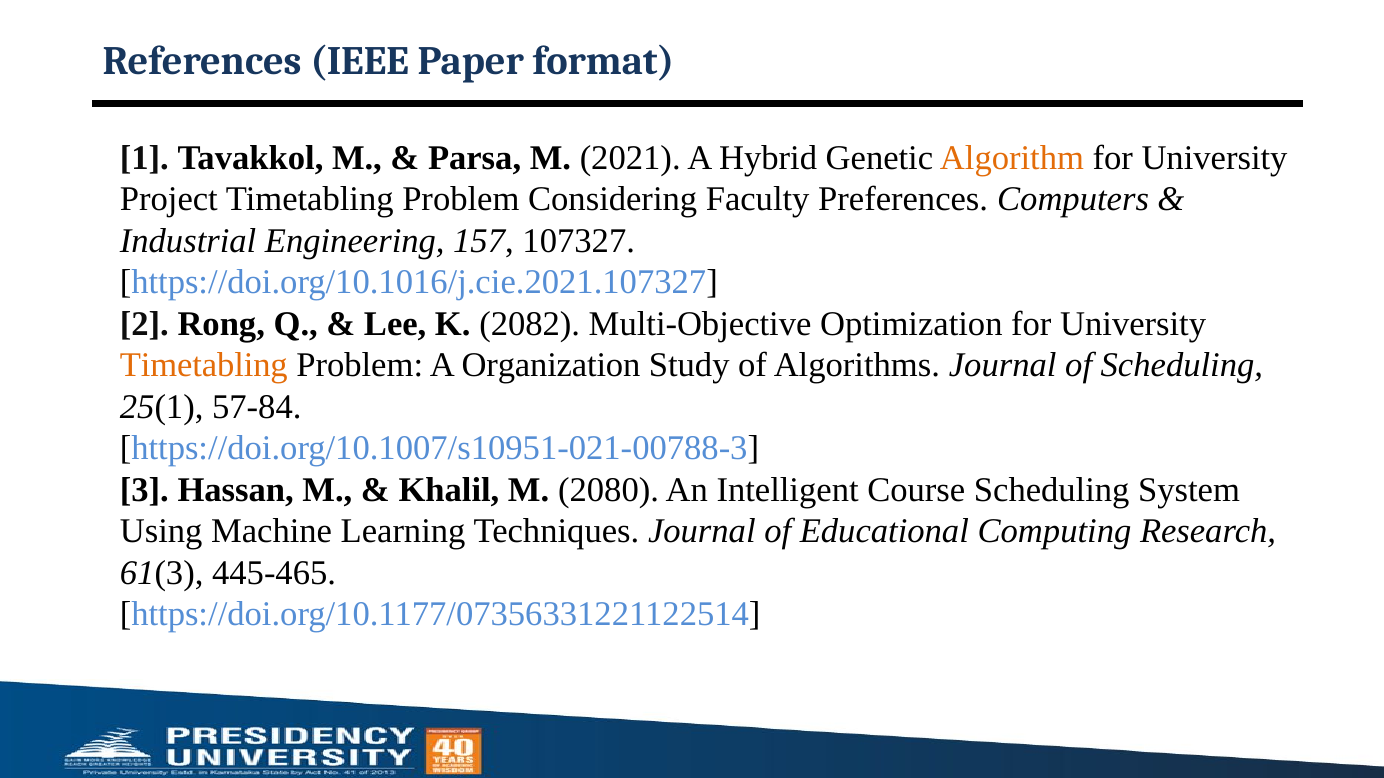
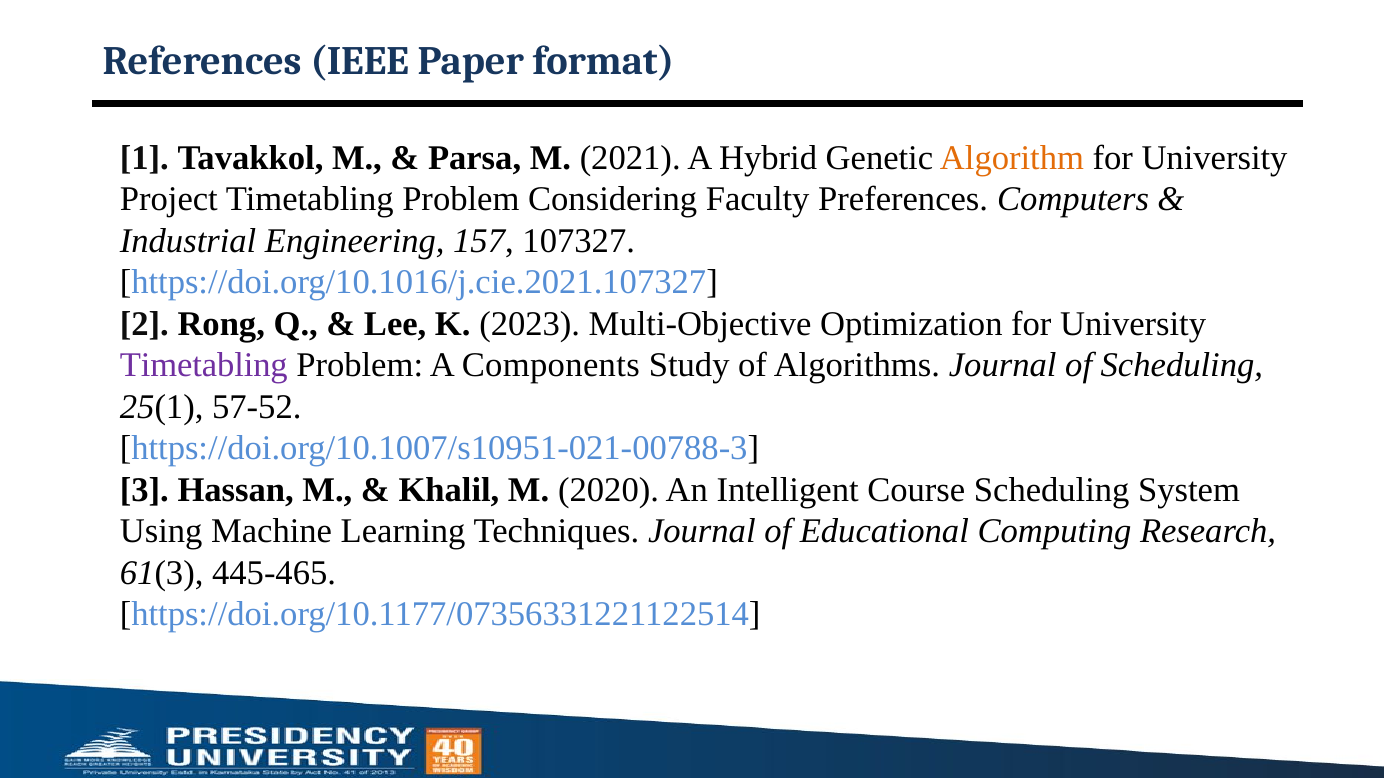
2082: 2082 -> 2023 (530, 324)
Timetabling colour: orange -> purple (204, 366)
Organization: Organization -> Components (551, 366)
57-84: 57-84 -> 57-52 (257, 407)
2080: 2080 -> 2020 (609, 490)
